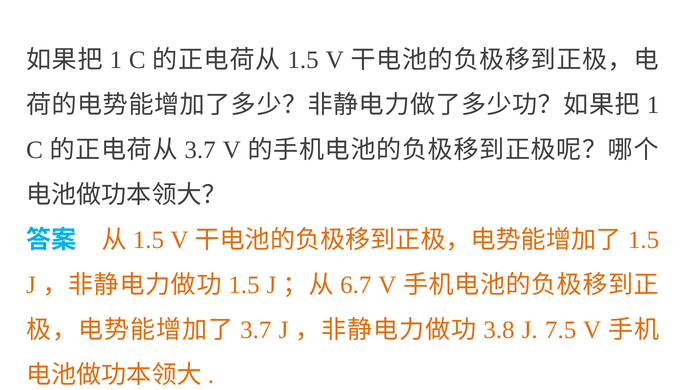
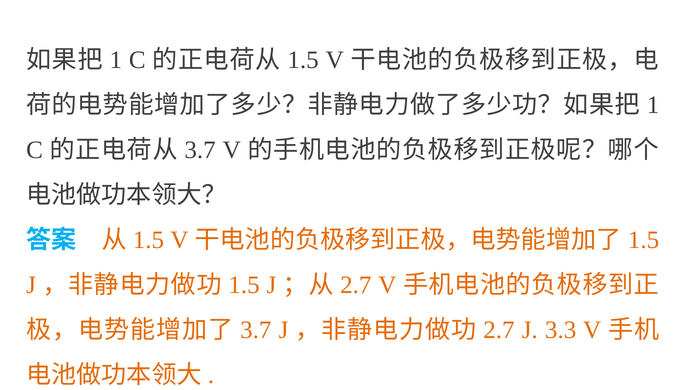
6.7: 6.7 -> 2.7 (356, 285)
3.8: 3.8 -> 2.7 (499, 330)
7.5: 7.5 -> 3.3 (561, 330)
